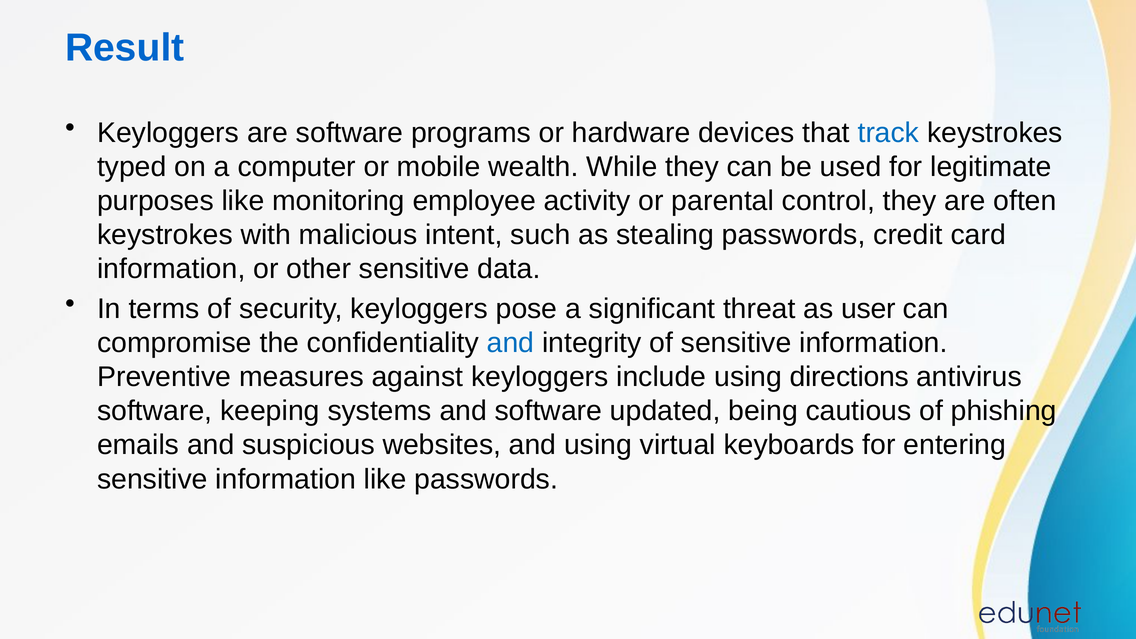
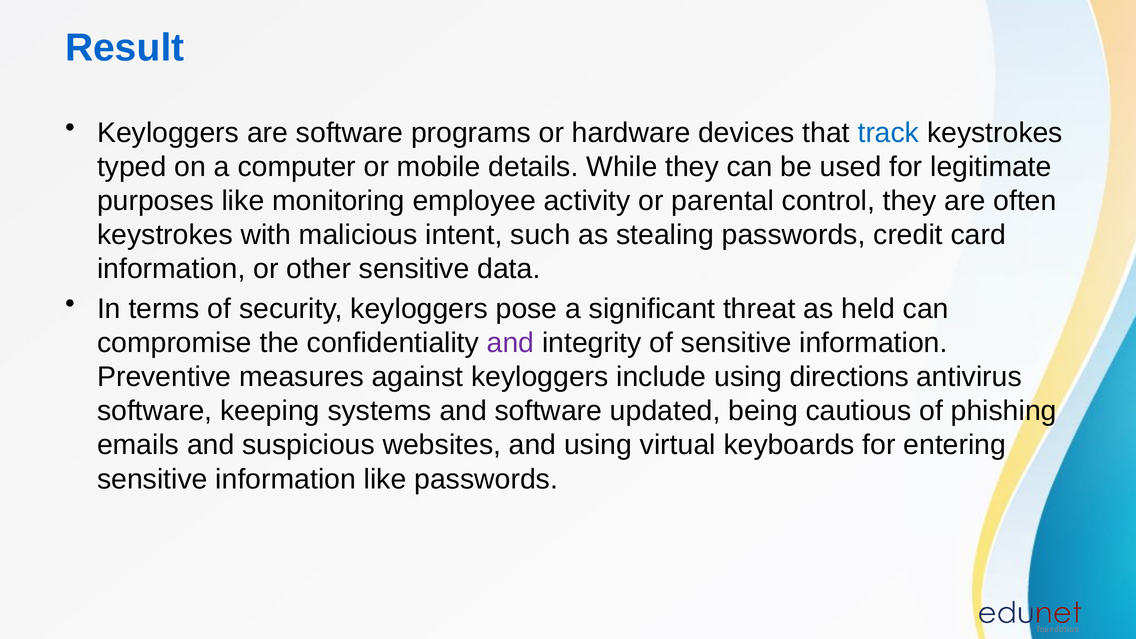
wealth: wealth -> details (533, 167)
user: user -> held (868, 309)
and colour: blue -> purple (511, 343)
